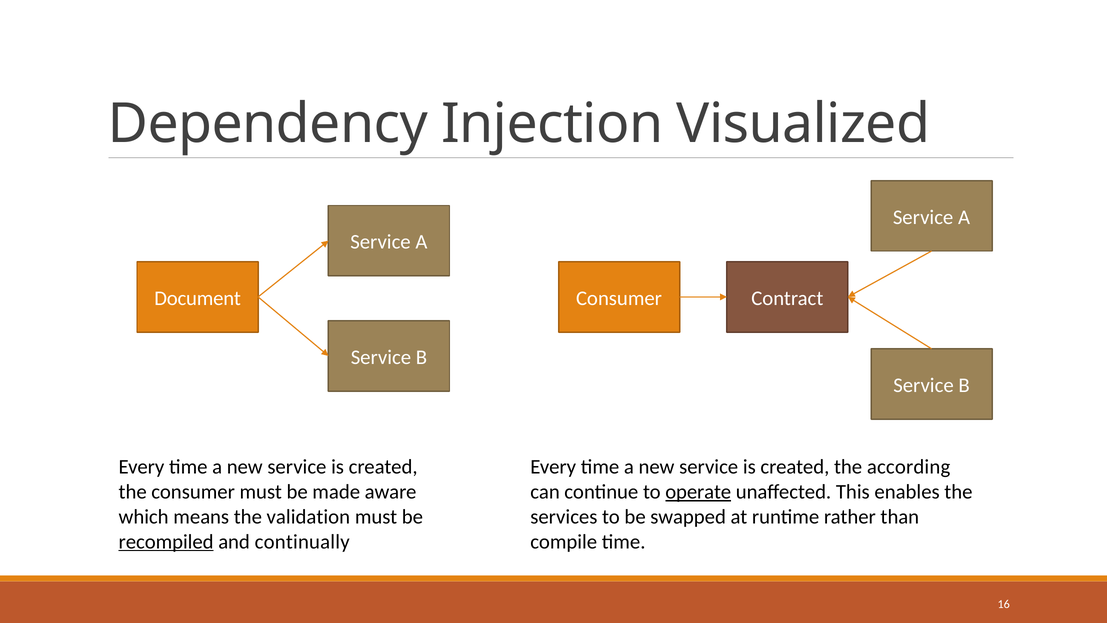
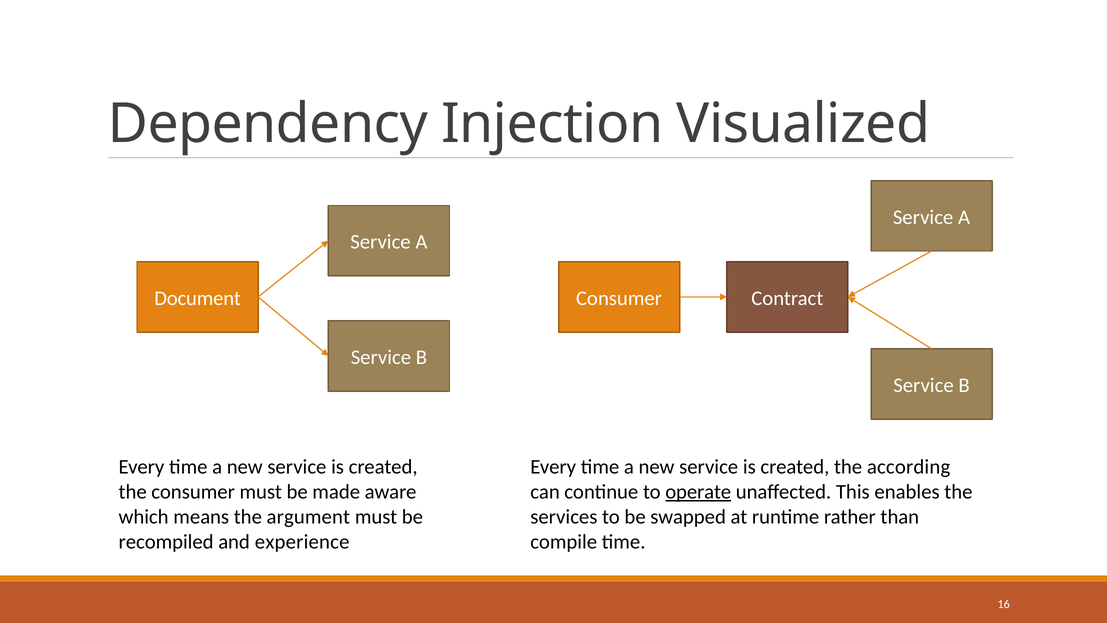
validation: validation -> argument (308, 516)
recompiled underline: present -> none (166, 541)
continually: continually -> experience (302, 541)
